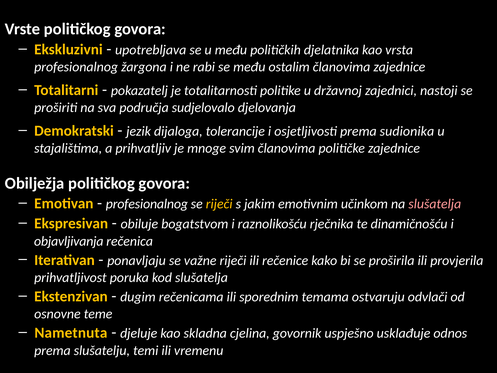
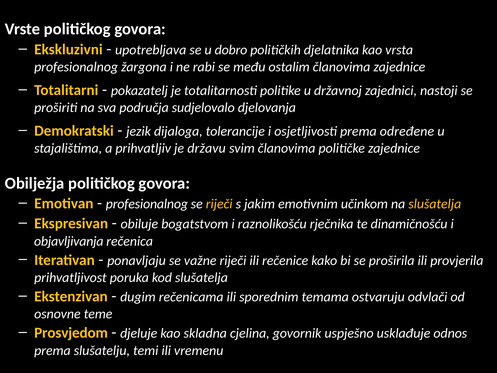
u među: među -> dobro (231, 50)
sudionika: sudionika -> određene (407, 131)
mnoge: mnoge -> državu (207, 148)
slušatelja colour: pink -> yellow (435, 204)
Nametnuta: Nametnuta -> Prosvjedom (71, 333)
